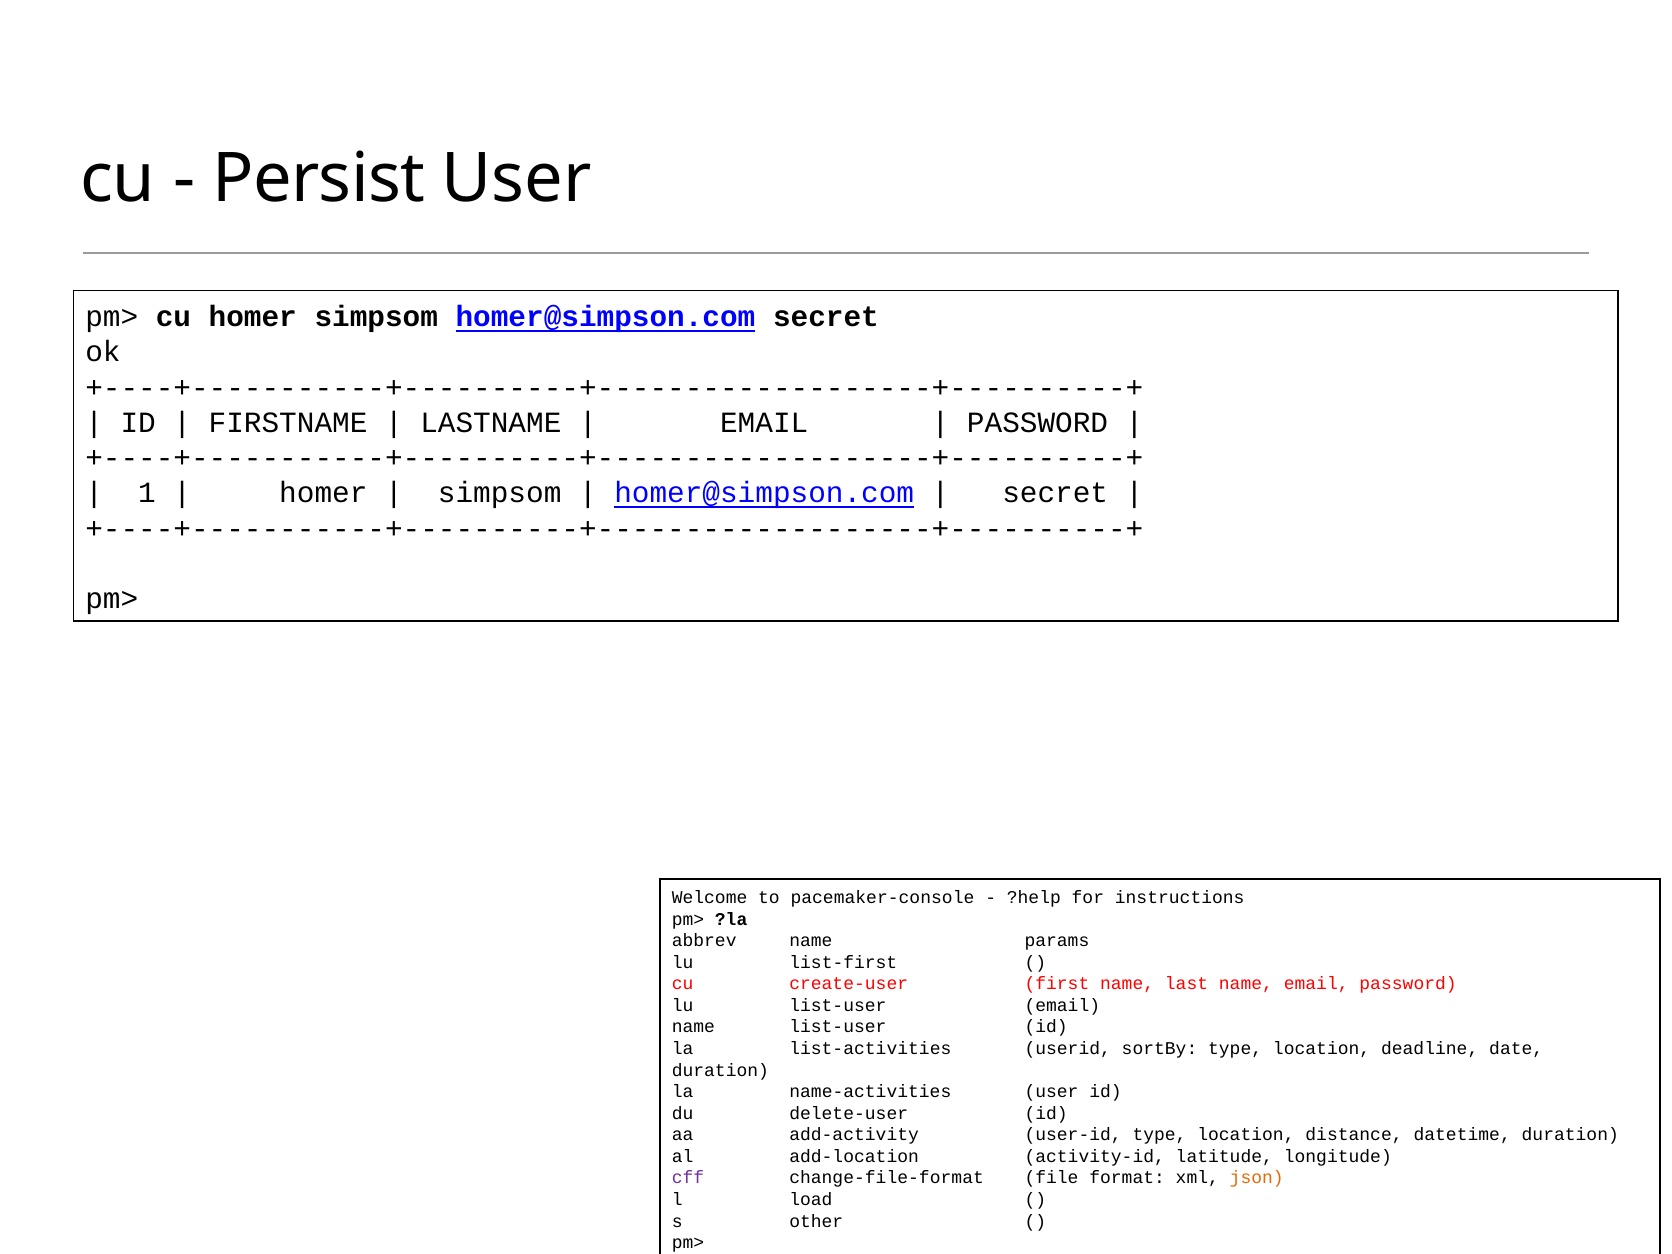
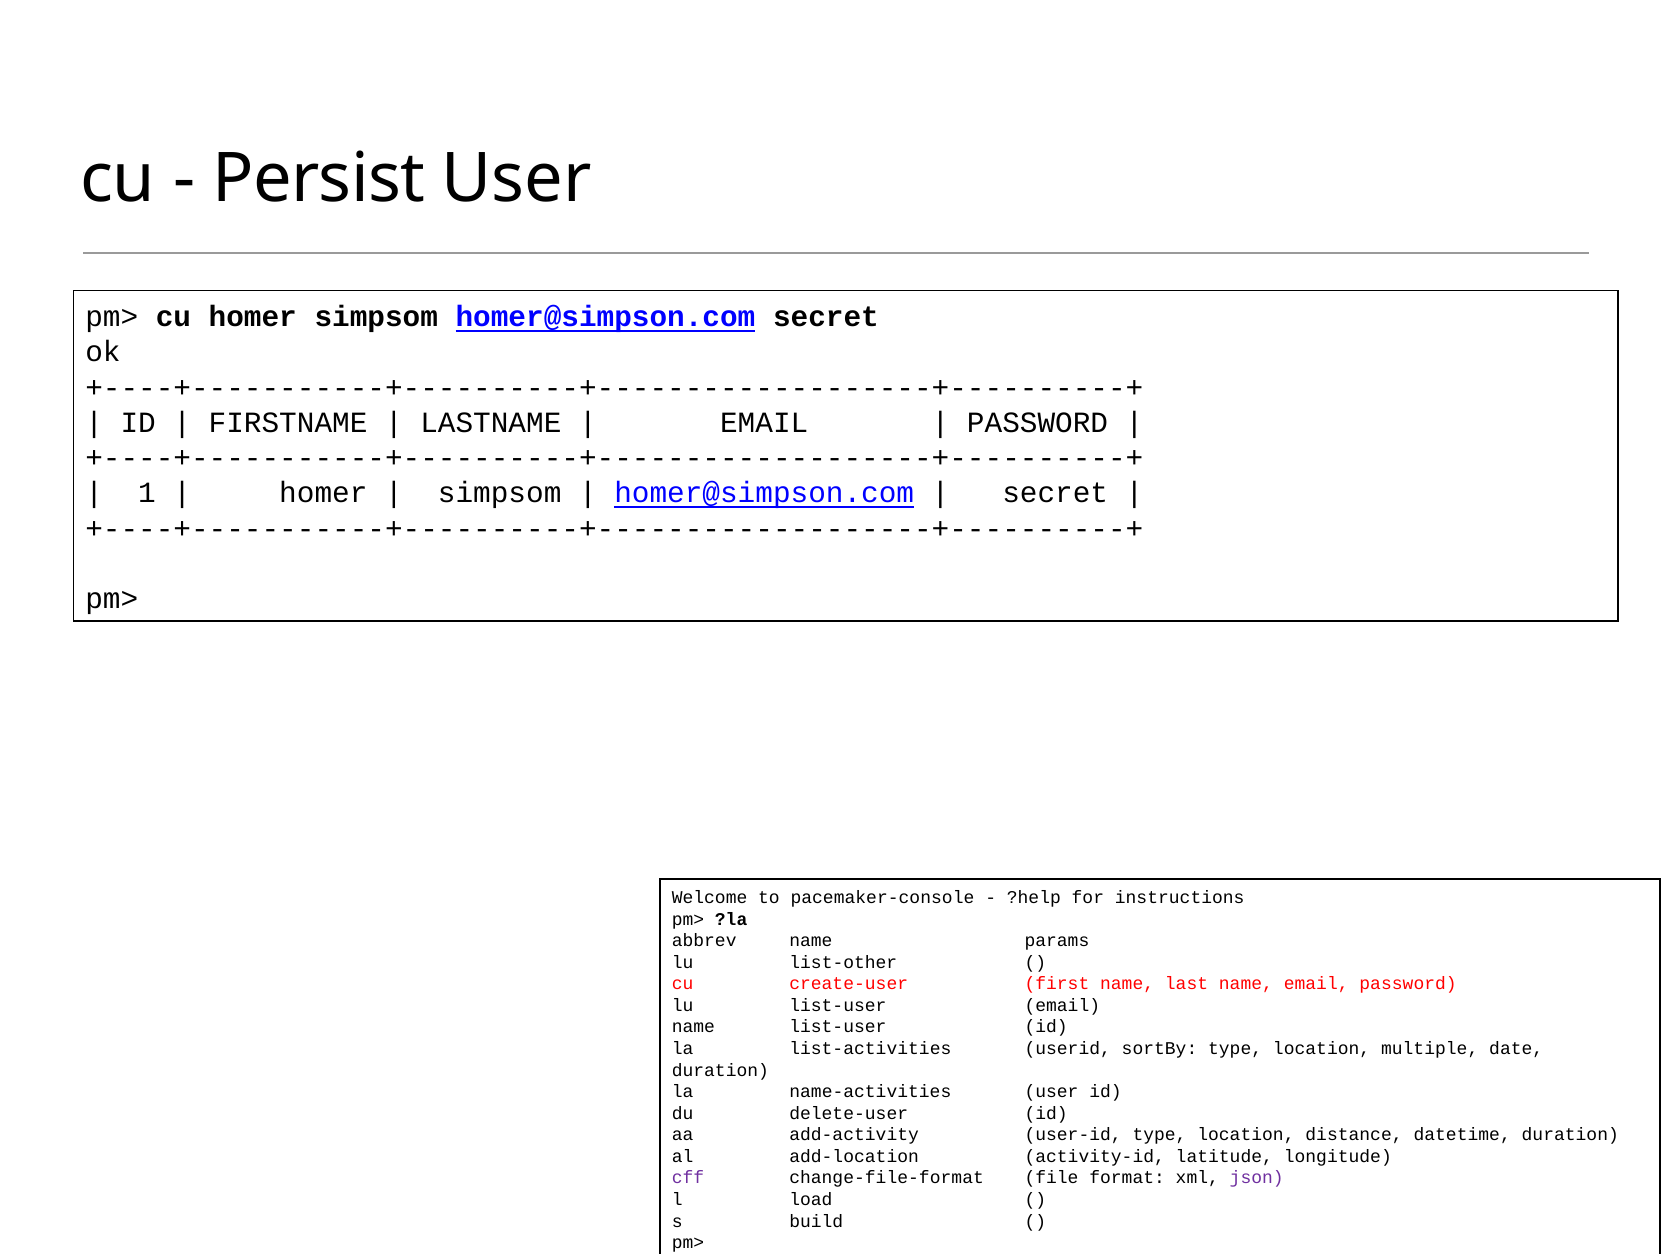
list-first: list-first -> list-other (843, 962)
deadline: deadline -> multiple (1430, 1049)
json colour: orange -> purple (1257, 1178)
other: other -> build (816, 1221)
